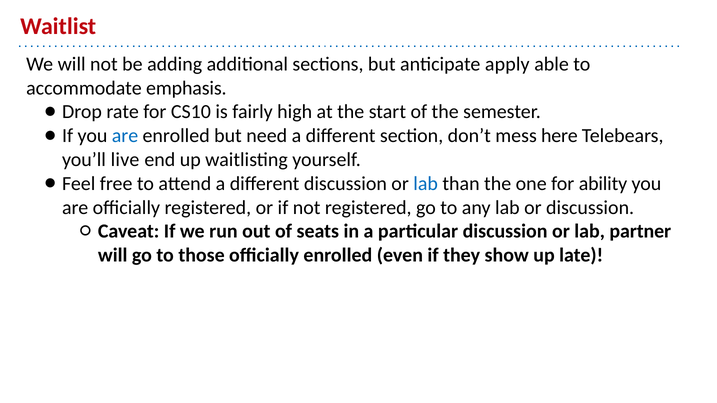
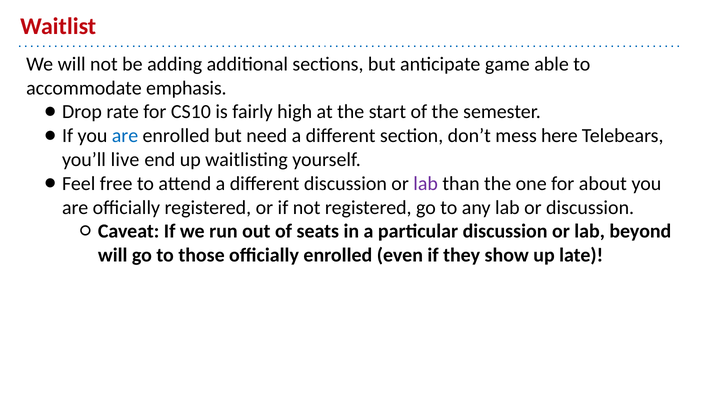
apply: apply -> game (507, 64)
lab colour: blue -> purple (426, 184)
ability: ability -> about (603, 184)
partner: partner -> beyond (640, 232)
